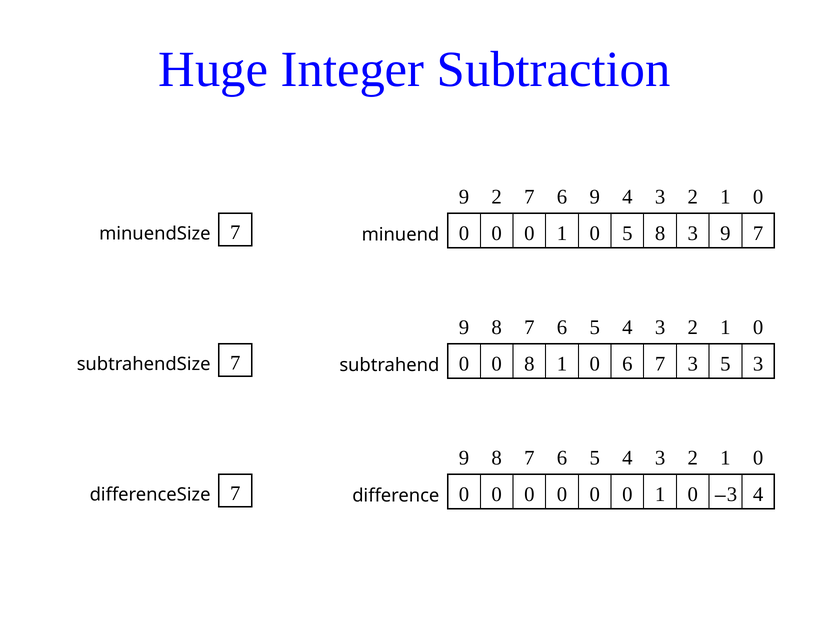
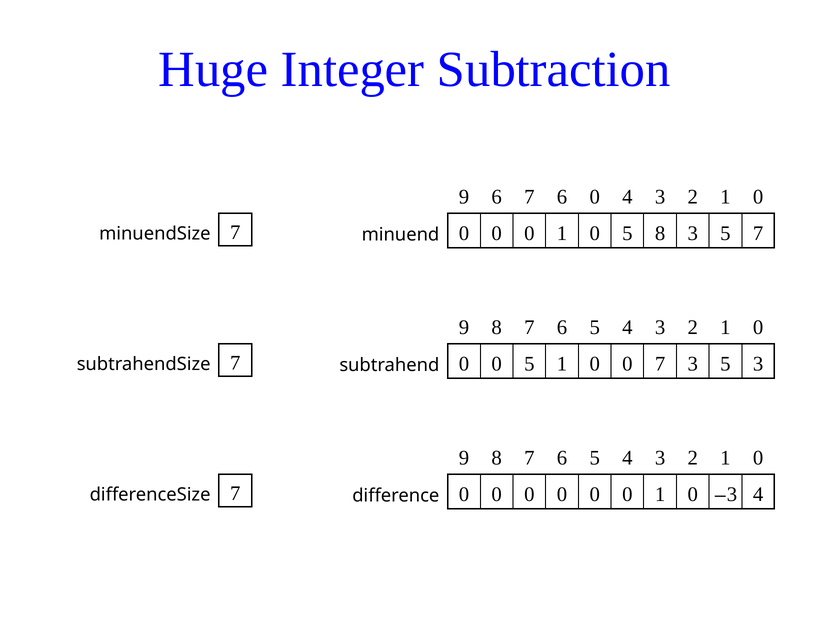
9 2: 2 -> 6 (497, 197)
6 9: 9 -> 0 (595, 197)
8 3 9: 9 -> 5 (725, 234)
0 0 8: 8 -> 5 (529, 364)
1 0 6: 6 -> 0 (627, 364)
